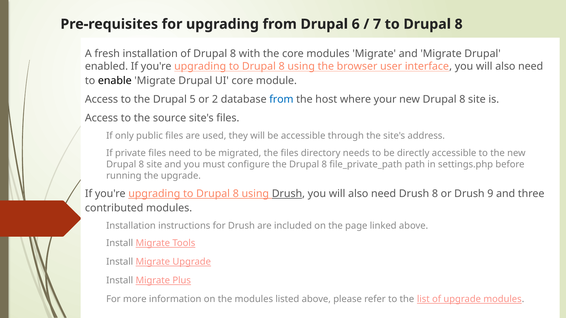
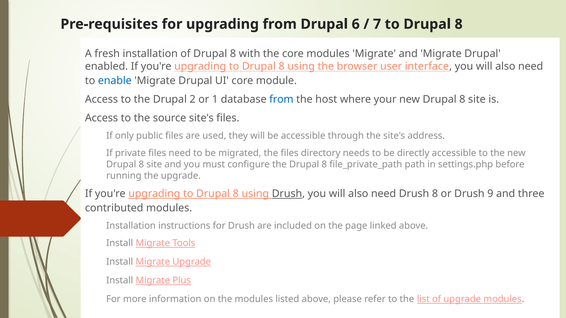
enable colour: black -> blue (115, 81)
5: 5 -> 2 (193, 100)
2: 2 -> 1 (215, 100)
